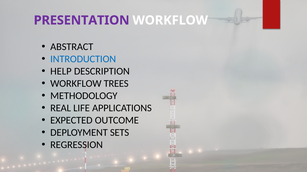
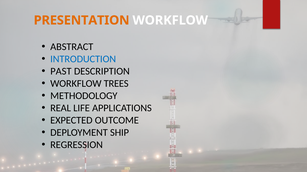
PRESENTATION colour: purple -> orange (82, 20)
HELP: HELP -> PAST (61, 72)
SETS: SETS -> SHIP (120, 133)
